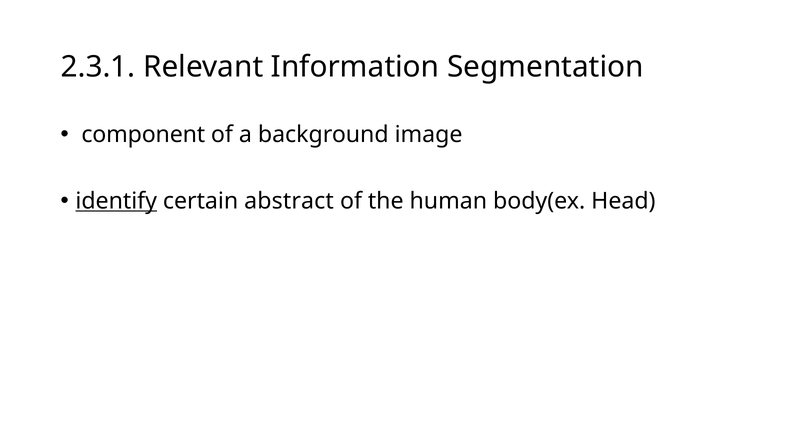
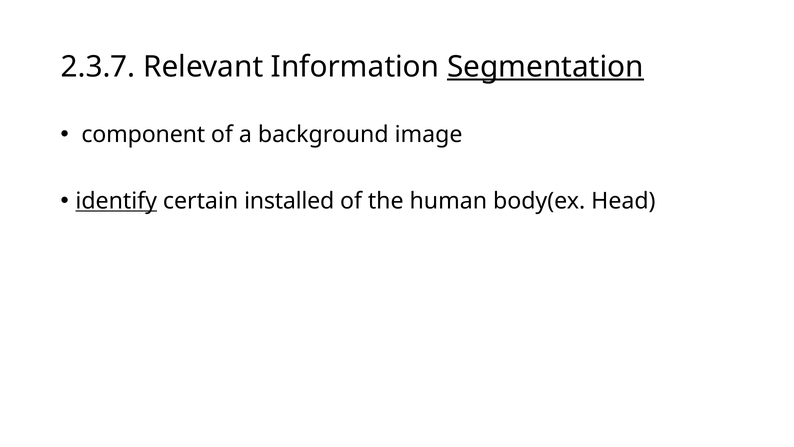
2.3.1: 2.3.1 -> 2.3.7 (98, 67)
Segmentation underline: none -> present (545, 67)
abstract: abstract -> installed (289, 201)
